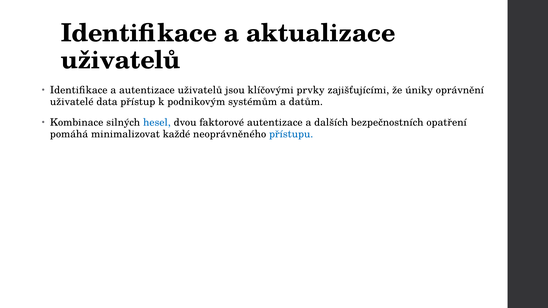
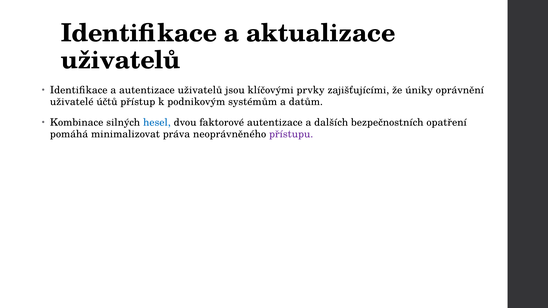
data: data -> účtů (107, 102)
každé: každé -> práva (176, 134)
přístupu colour: blue -> purple (291, 134)
